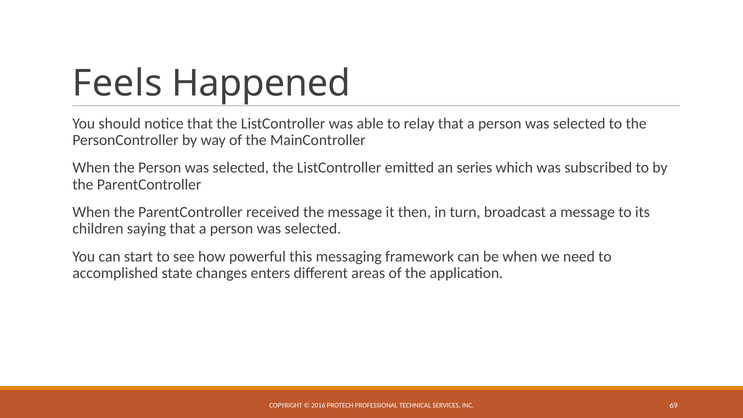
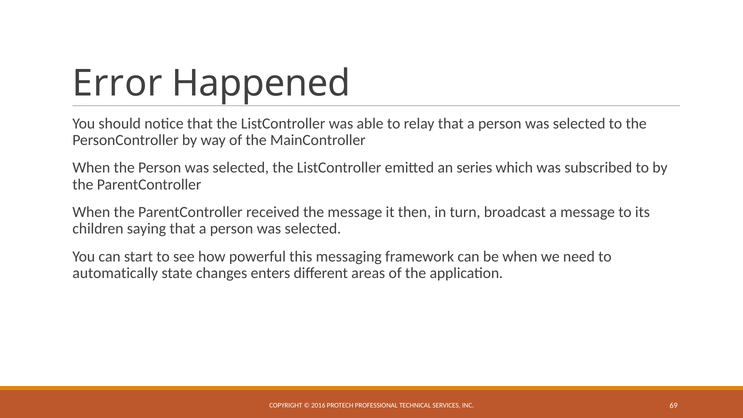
Feels: Feels -> Error (118, 83)
accomplished: accomplished -> automatically (115, 273)
